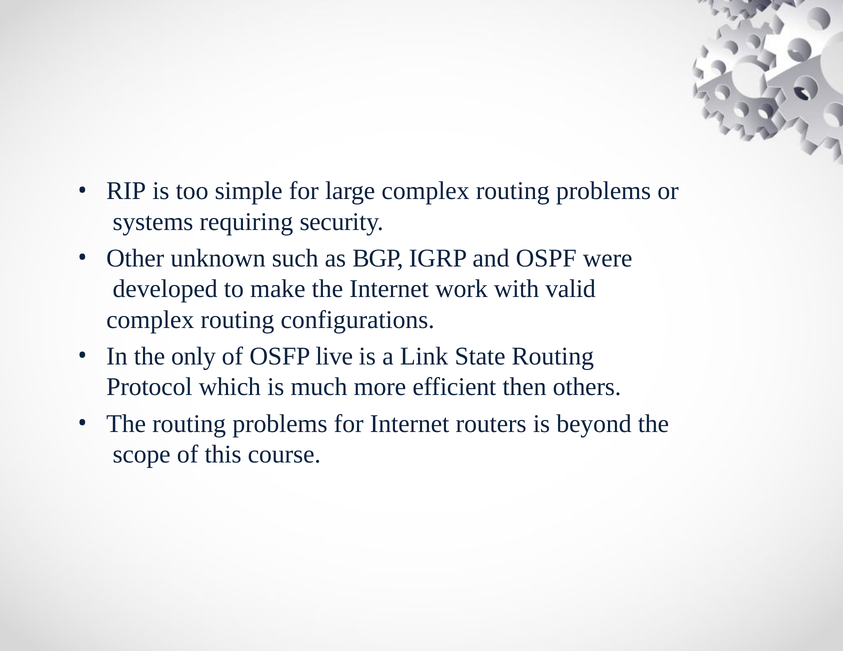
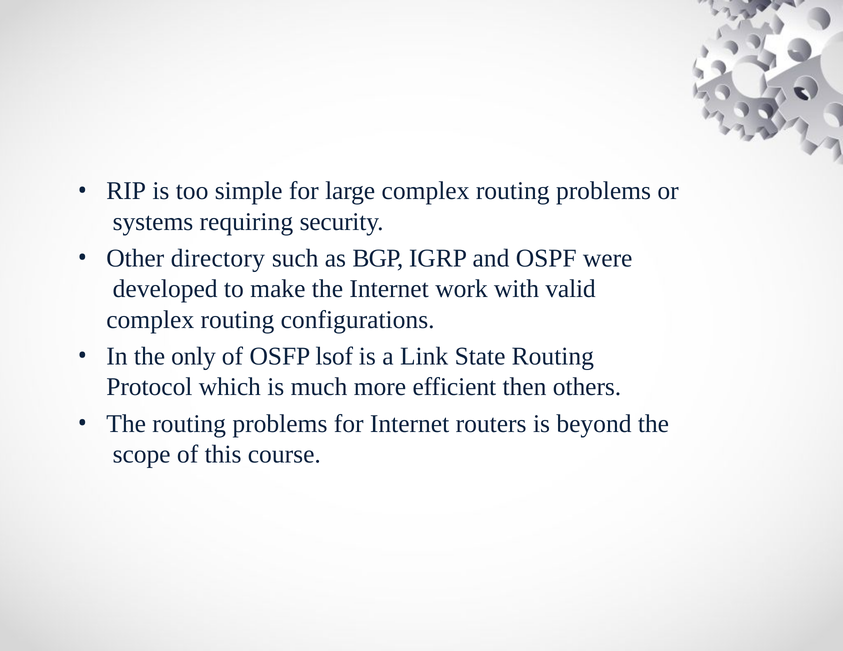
unknown: unknown -> directory (218, 258)
live: live -> lsof (334, 357)
